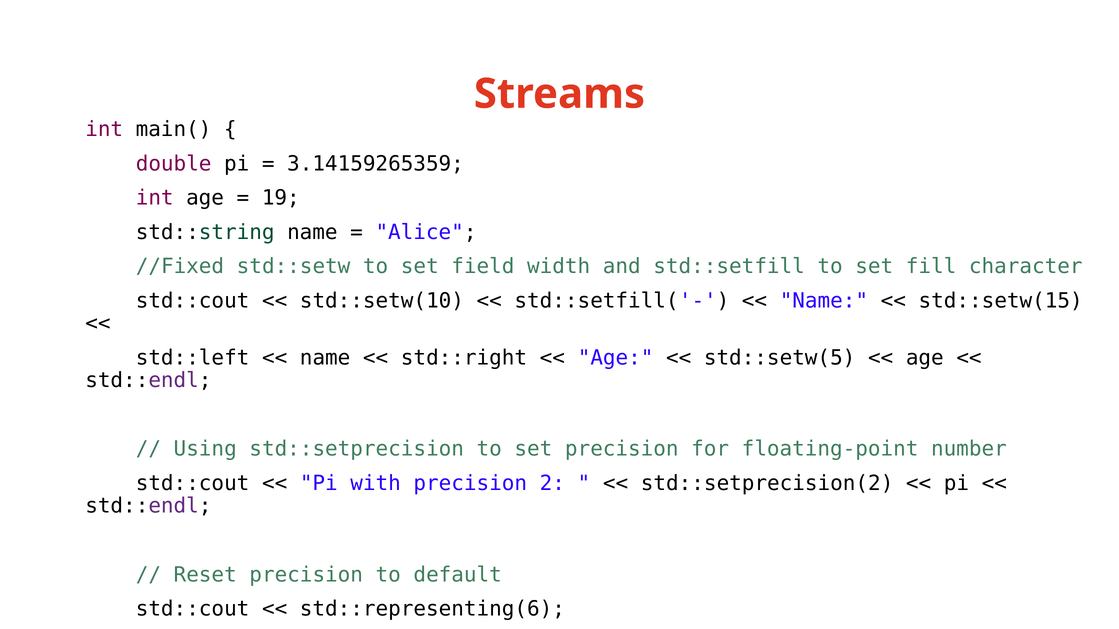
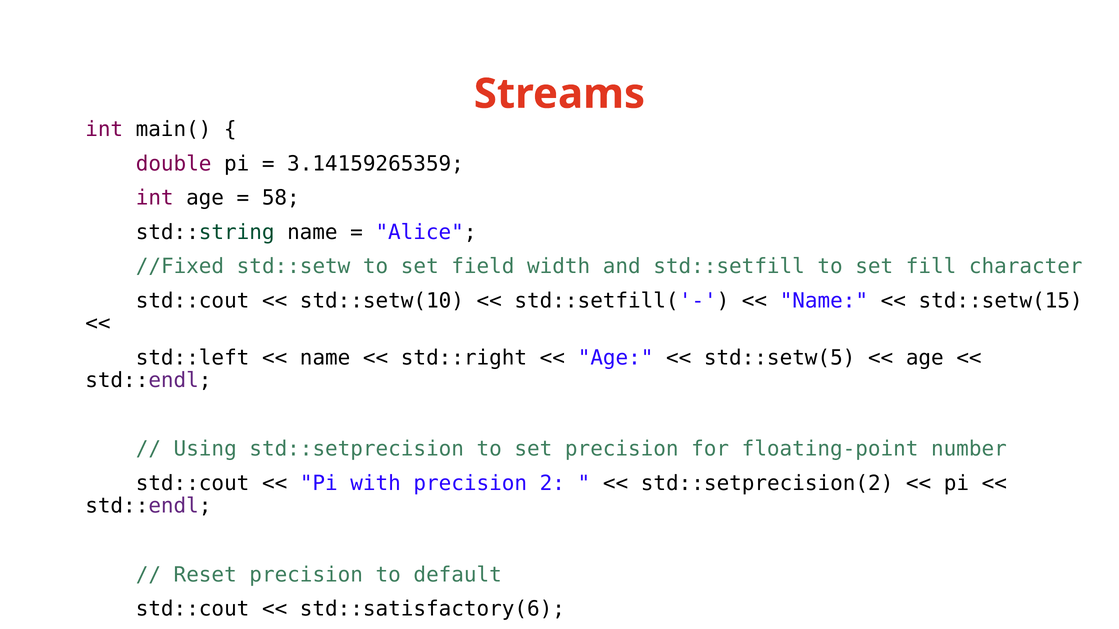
19: 19 -> 58 (281, 198)
std::representing(6: std::representing(6 -> std::satisfactory(6 (432, 609)
